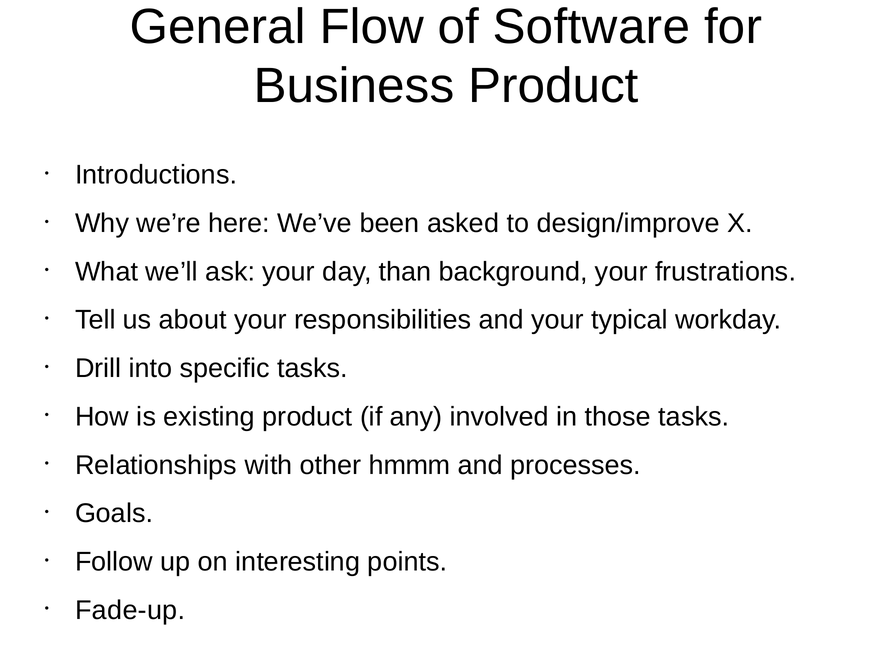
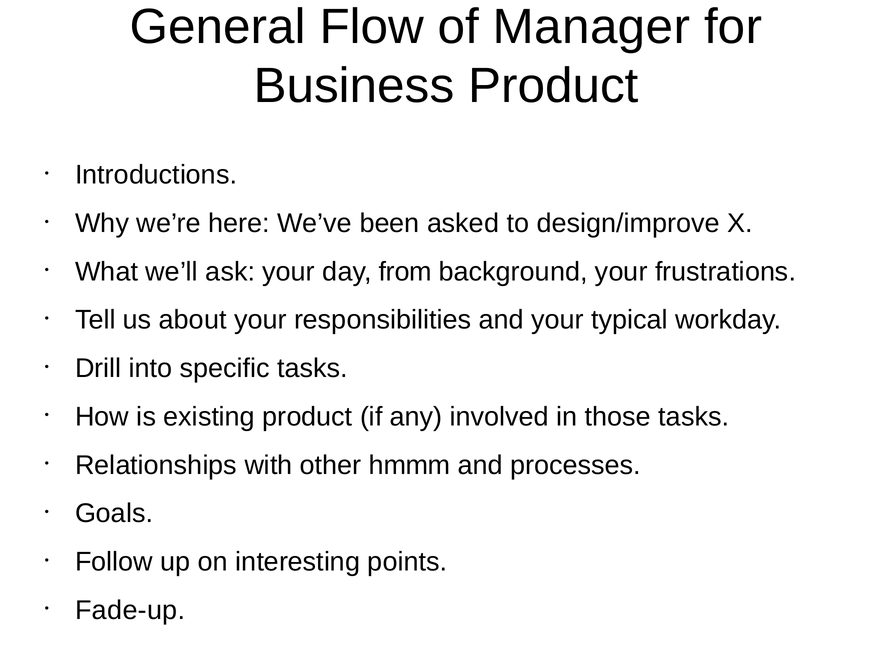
Software: Software -> Manager (591, 27)
than: than -> from (405, 272)
